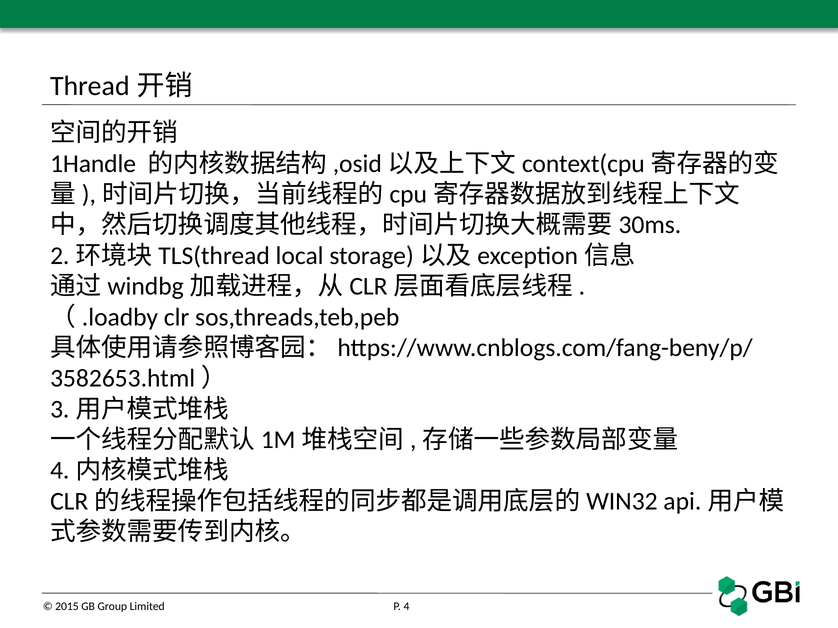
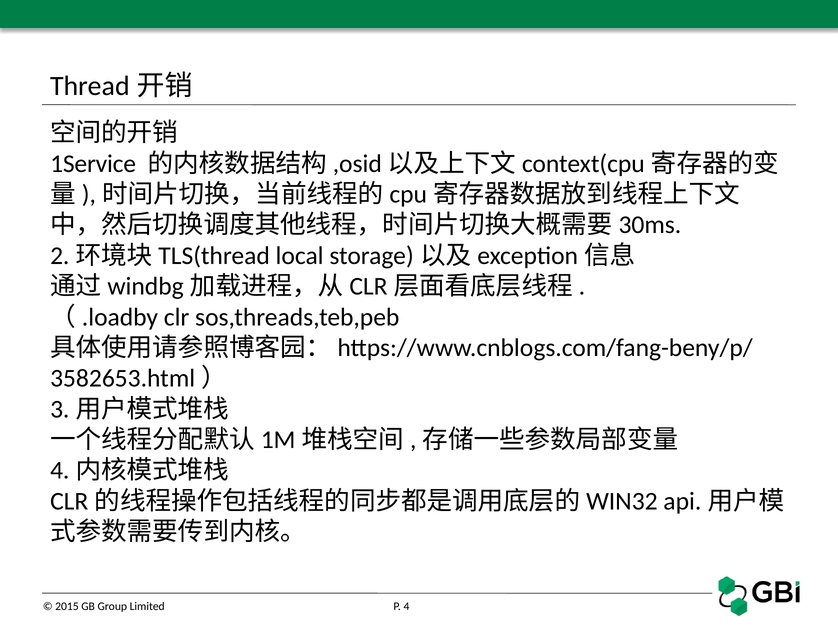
1Handle: 1Handle -> 1Service (93, 164)
